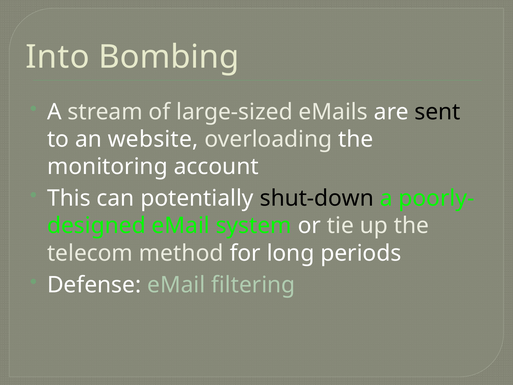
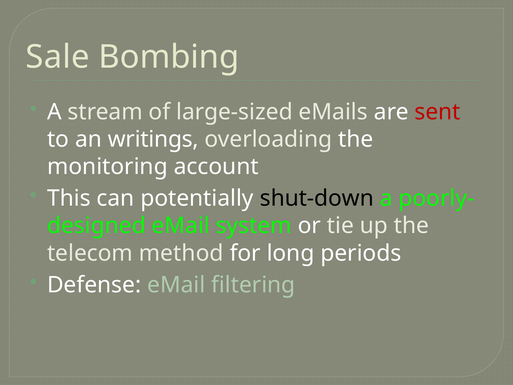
Into: Into -> Sale (58, 57)
sent colour: black -> red (437, 112)
website: website -> writings (153, 139)
